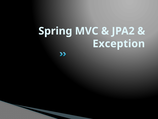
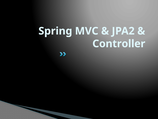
Exception: Exception -> Controller (119, 44)
